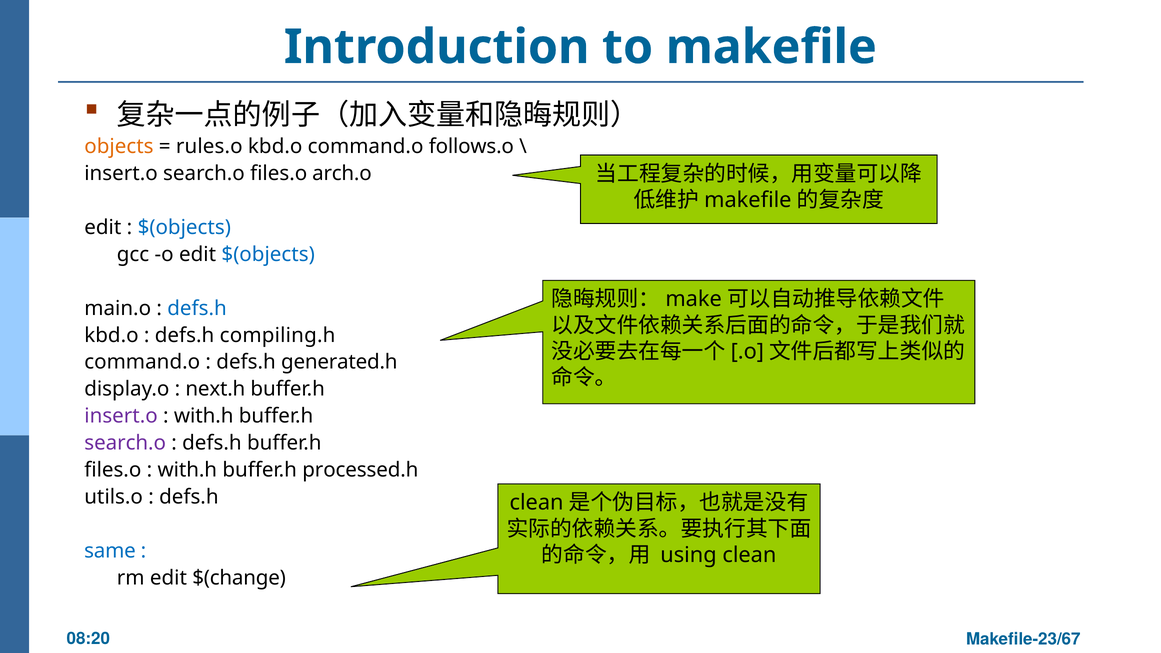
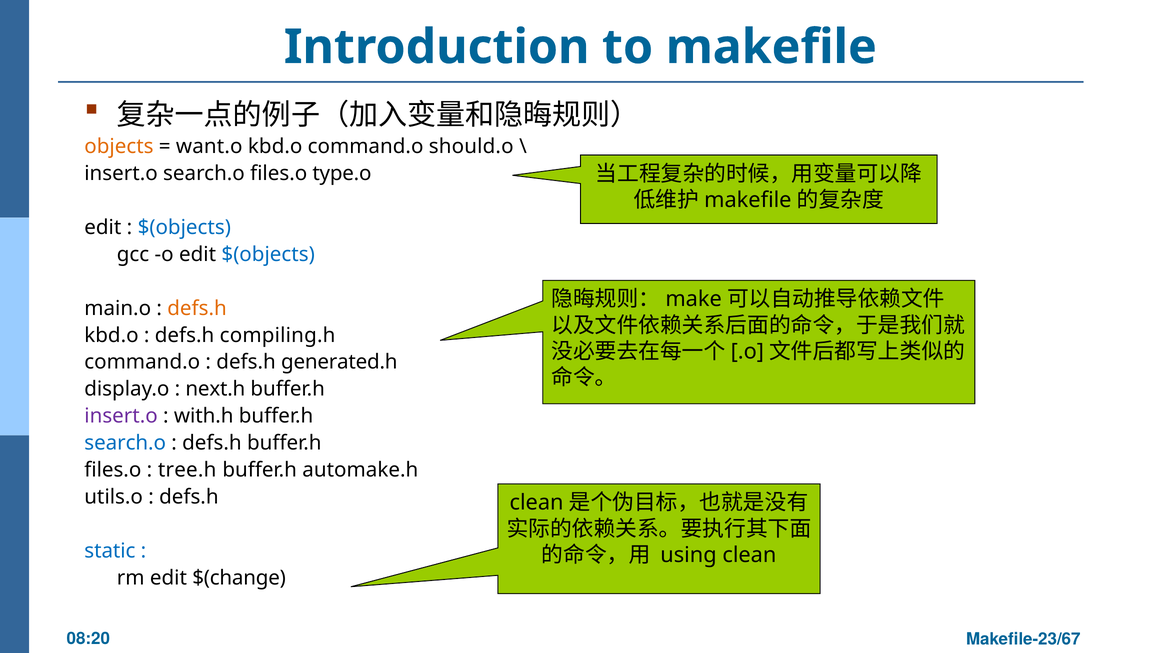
rules.o: rules.o -> want.o (209, 147)
follows.o: follows.o -> should.o (471, 147)
arch.o: arch.o -> type.o (342, 174)
defs.h colour: blue -> orange (197, 308)
search.o colour: purple -> blue (125, 443)
with.h: with.h -> tree.h (187, 470)
processed.h: processed.h -> automake.h (360, 470)
same: same -> static (110, 551)
